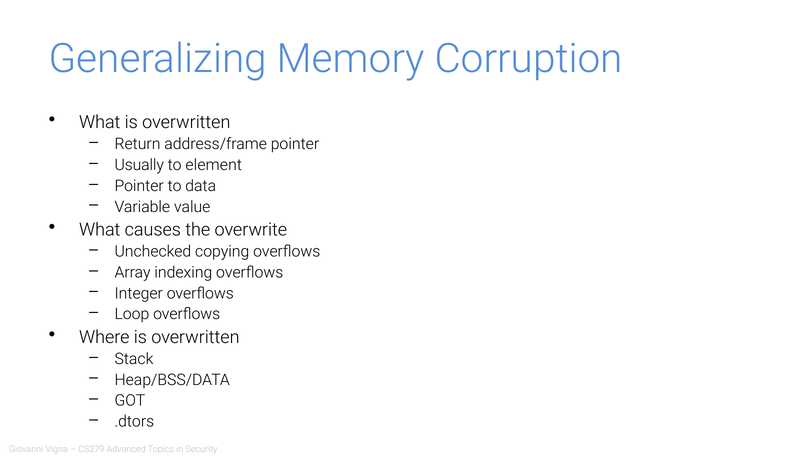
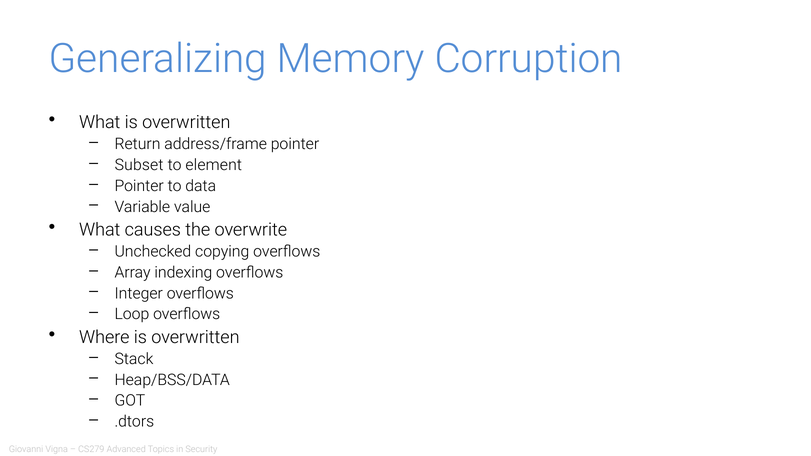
Usually: Usually -> Subset (139, 165)
